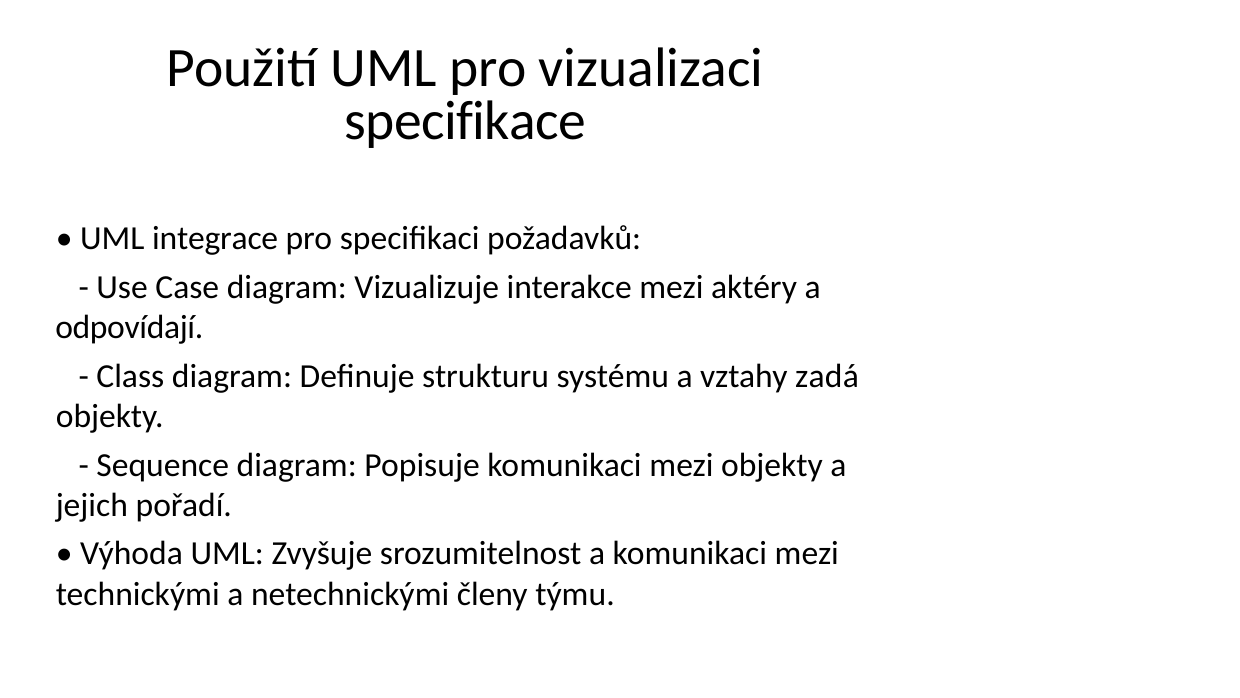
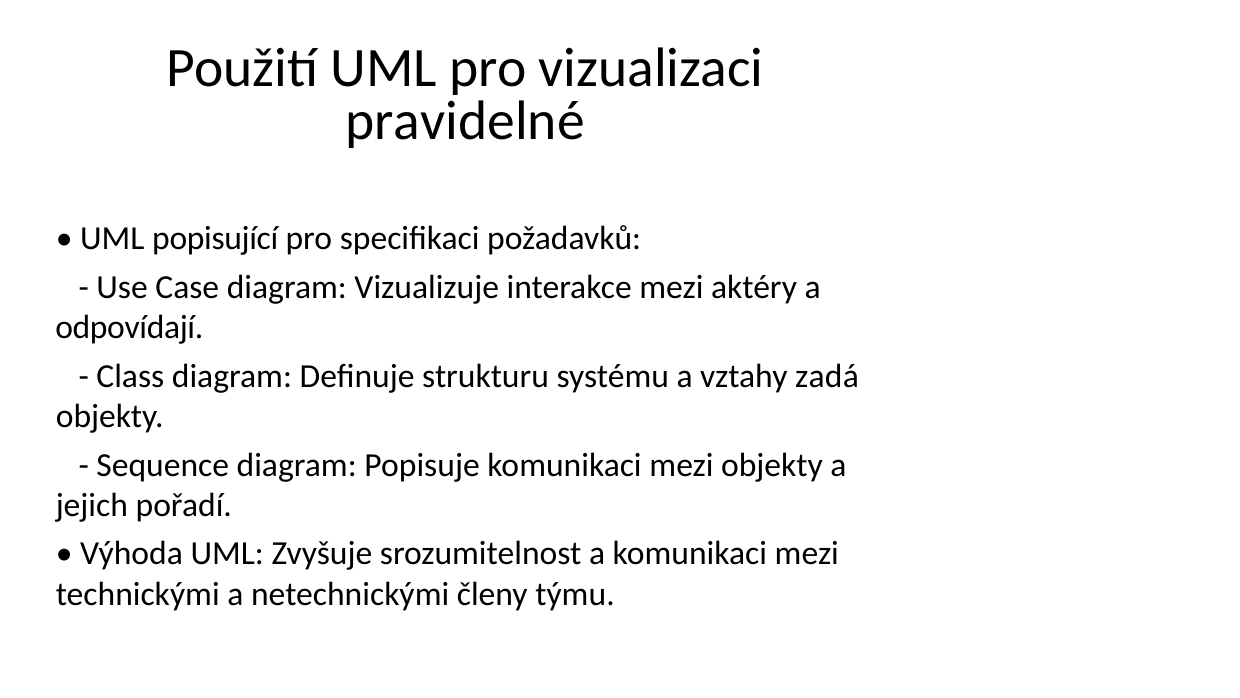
specifikace: specifikace -> pravidelné (465, 121)
integrace: integrace -> popisující (215, 239)
